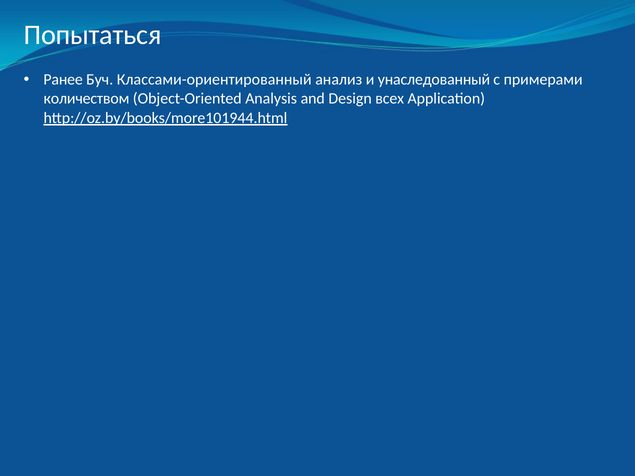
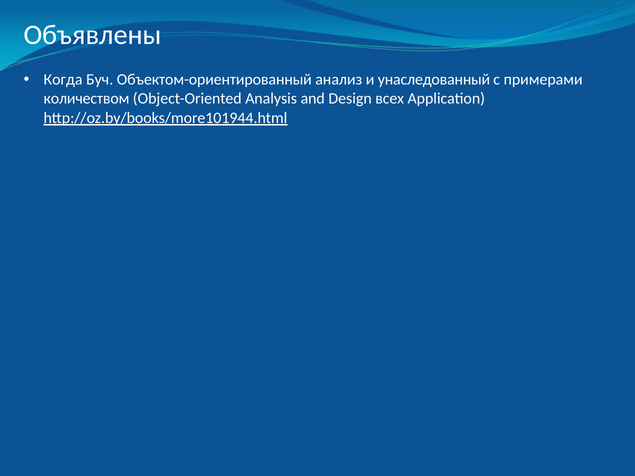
Попытаться: Попытаться -> Объявлены (93, 35)
Ранее: Ранее -> Когда (63, 80)
Классами-ориентированный: Классами-ориентированный -> Объектом-ориентированный (214, 80)
